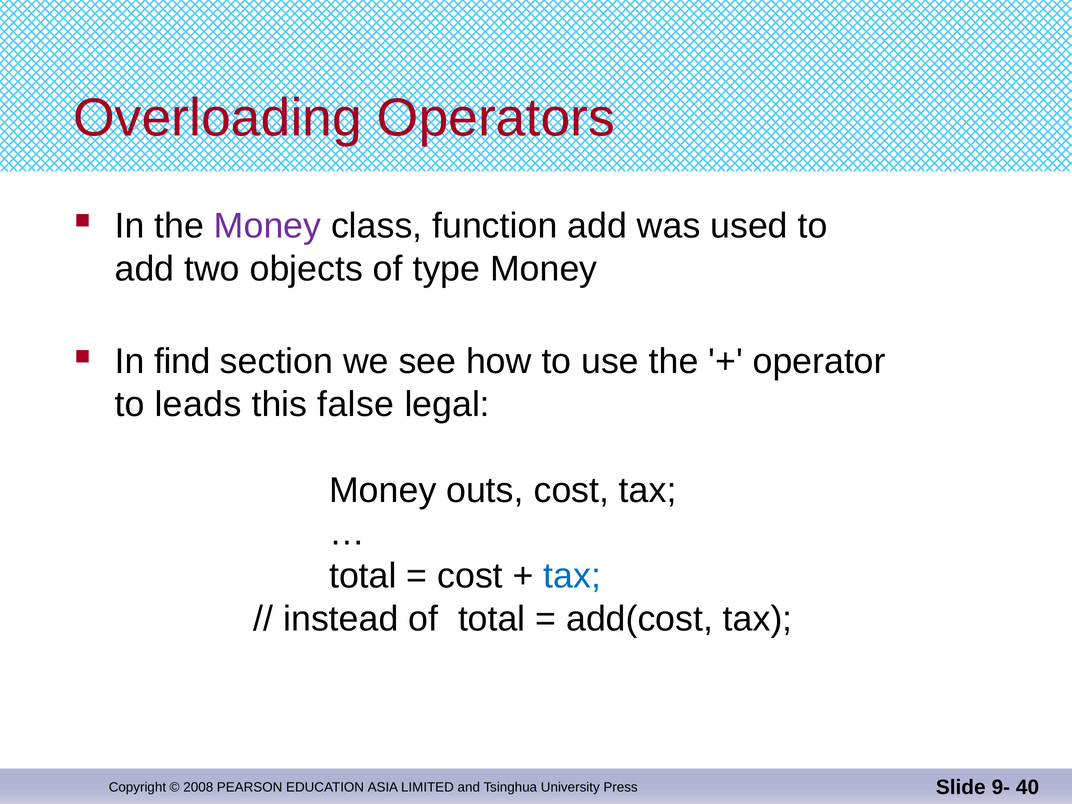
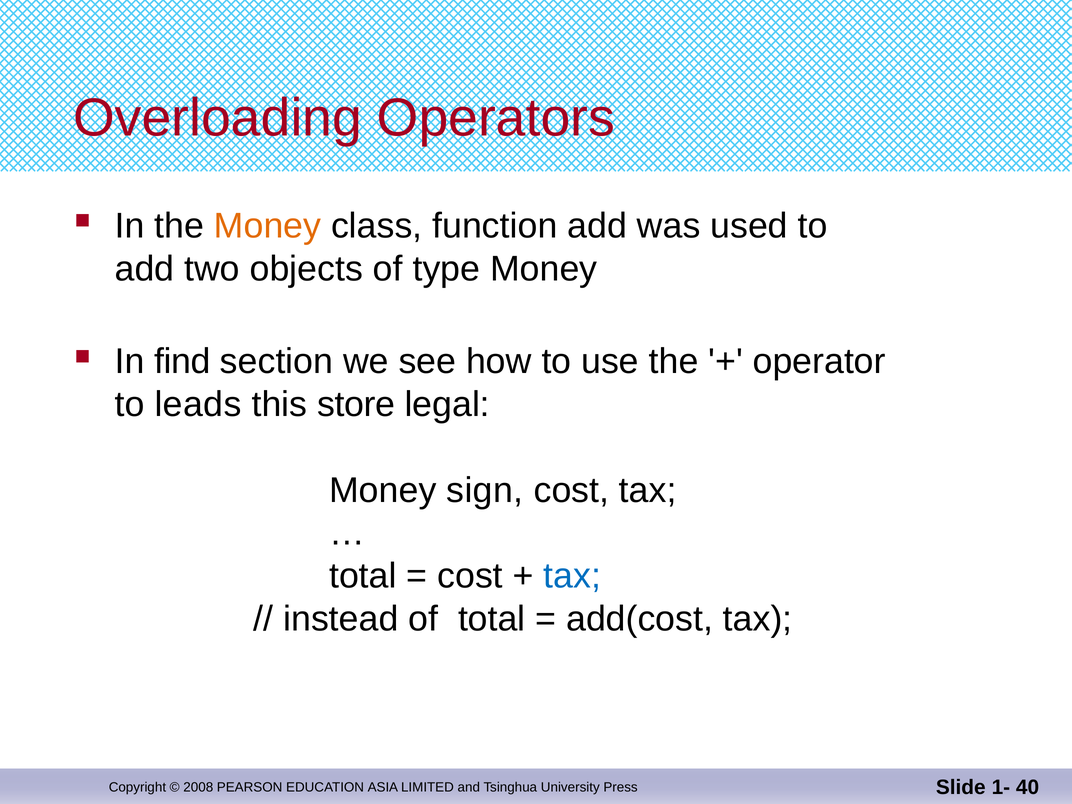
Money colour: purple -> orange (268, 226)
false: false -> store (356, 405)
outs: outs -> sign (485, 490)
9-: 9- -> 1- (1001, 788)
